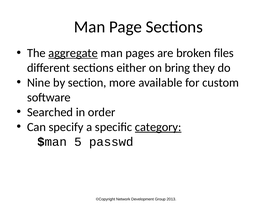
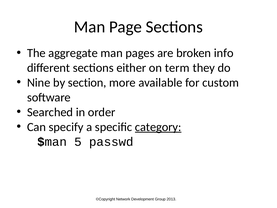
aggregate underline: present -> none (73, 53)
files: files -> info (224, 53)
bring: bring -> term (177, 68)
